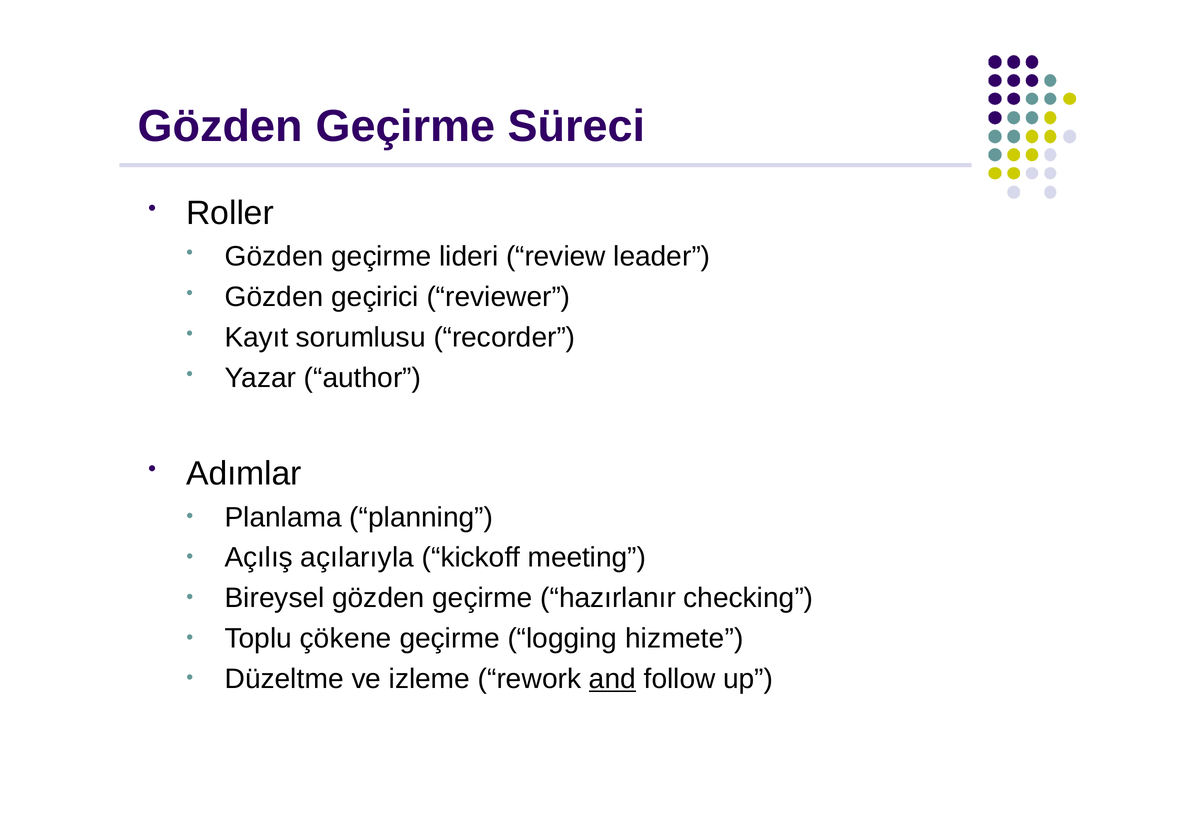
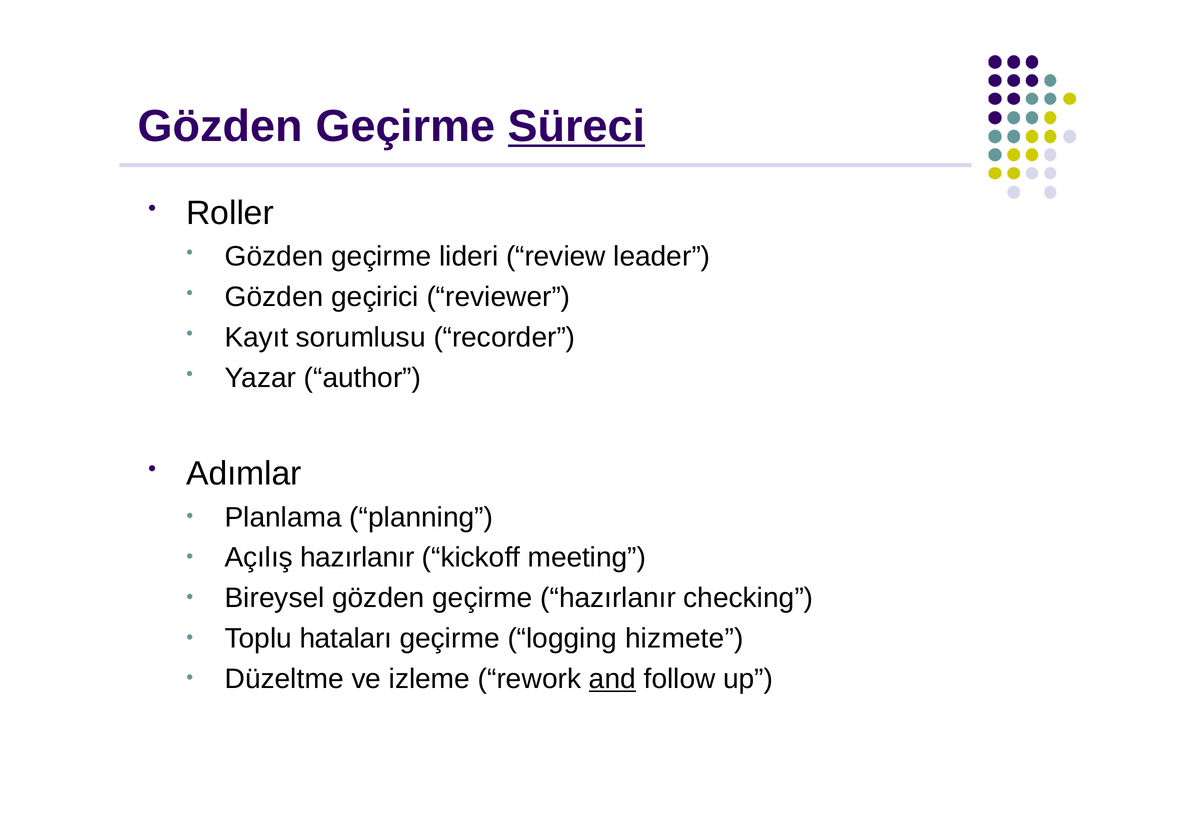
Süreci underline: none -> present (577, 126)
Açılış açılarıyla: açılarıyla -> hazırlanır (357, 558)
çökene: çökene -> hataları (346, 639)
